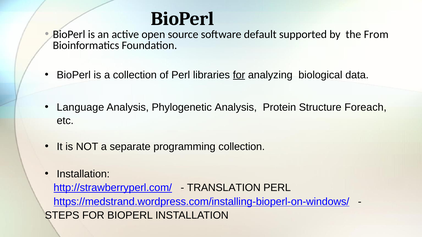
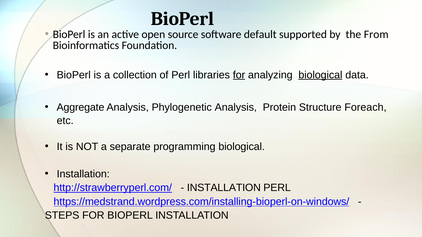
biological underline: none -> present (320, 75)
Language: Language -> Aggregate (81, 107)
programming collection: collection -> biological (242, 147)
TRANSLATION: TRANSLATION -> INSTALLATION (224, 188)
